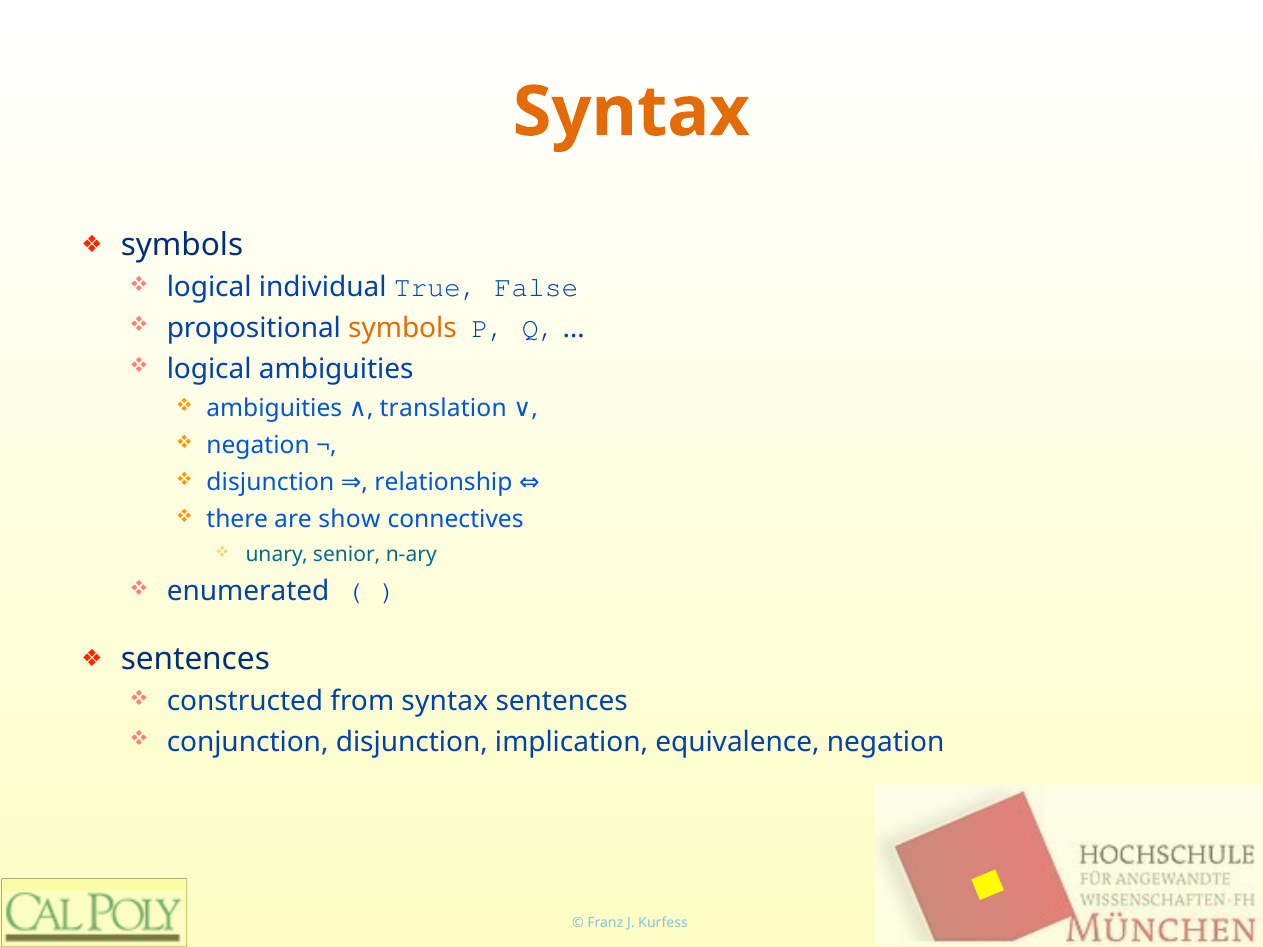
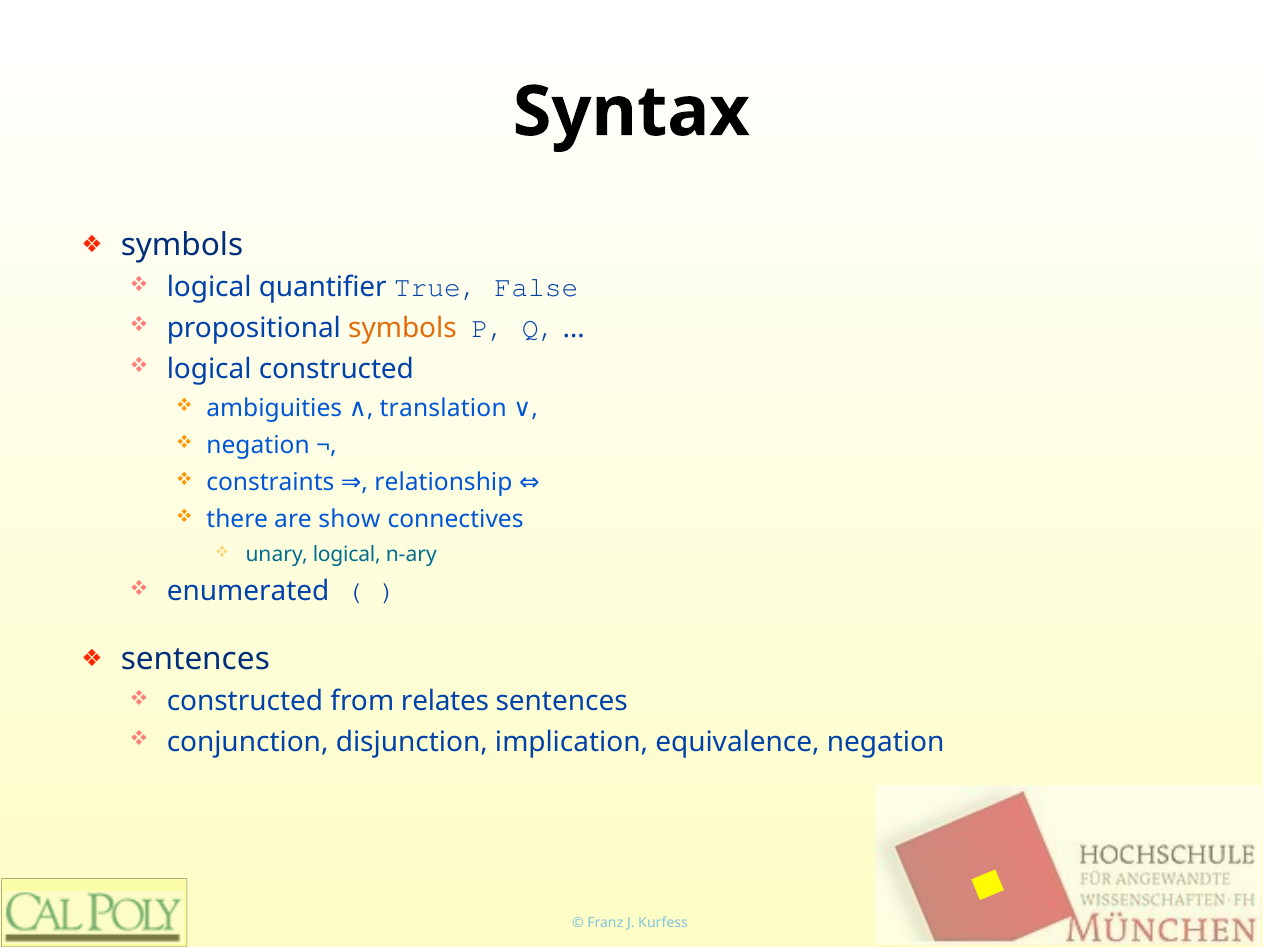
Syntax colour: orange -> black (631, 112)
individual: individual -> quantifier (323, 288)
logical ambiguities: ambiguities -> constructed (336, 369)
disjunction: disjunction -> constraints (270, 482)
unary senior: senior -> logical (347, 555)
from syntax: syntax -> relates (445, 702)
